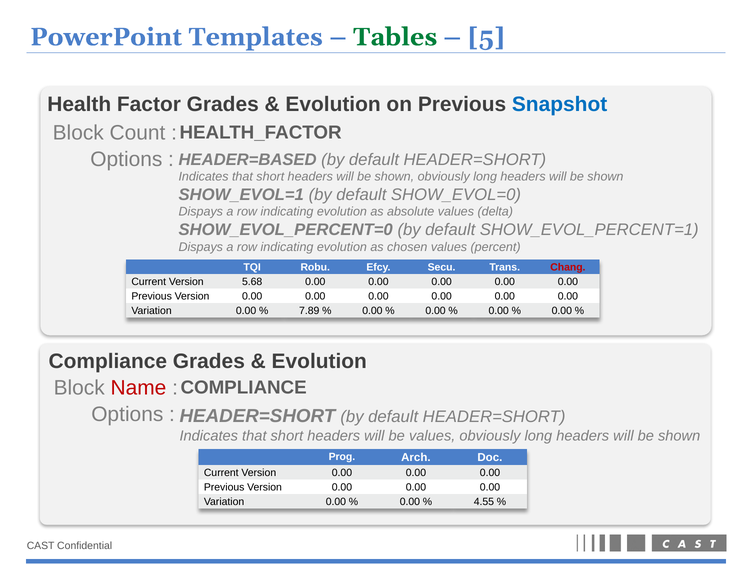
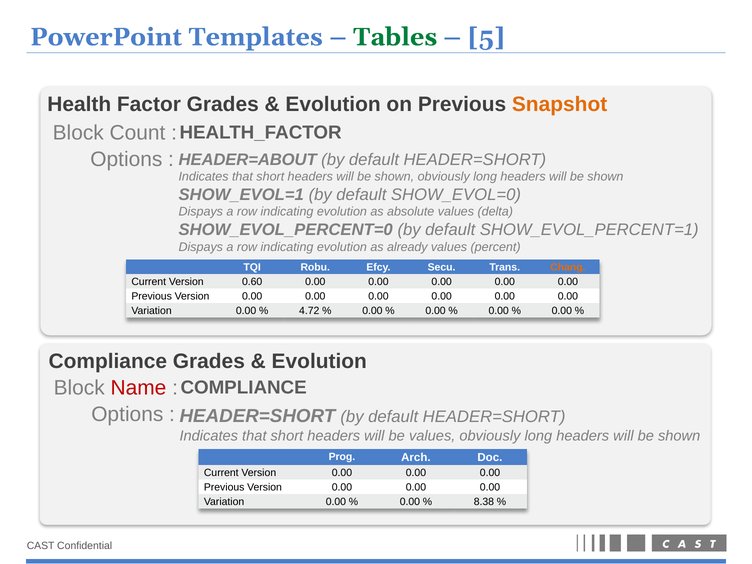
Snapshot colour: blue -> orange (560, 104)
HEADER=BASED: HEADER=BASED -> HEADER=ABOUT (248, 160)
chosen: chosen -> already (407, 247)
Chang colour: red -> orange (568, 267)
5.68: 5.68 -> 0.60 (252, 282)
7.89: 7.89 -> 4.72 (309, 311)
4.55: 4.55 -> 8.38 (484, 502)
